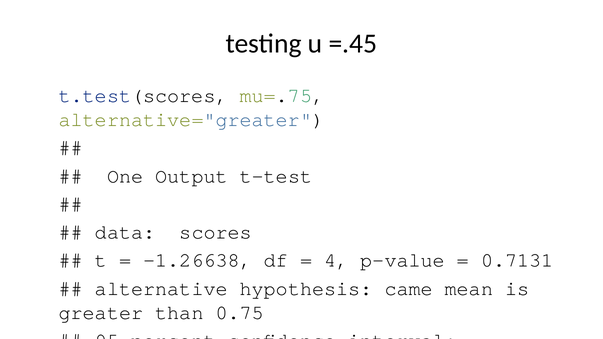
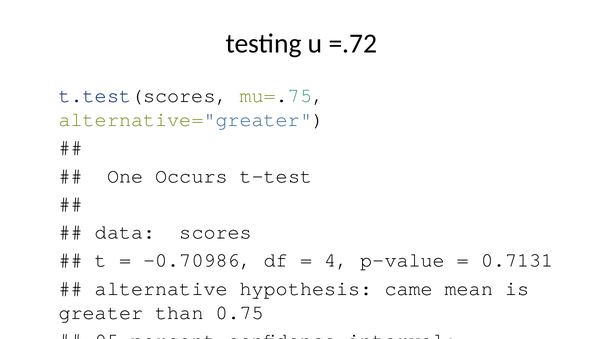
=.45: =.45 -> =.72 (353, 44)
Output: Output -> Occurs (192, 176)
-1.26638: -1.26638 -> -0.70986 (198, 260)
